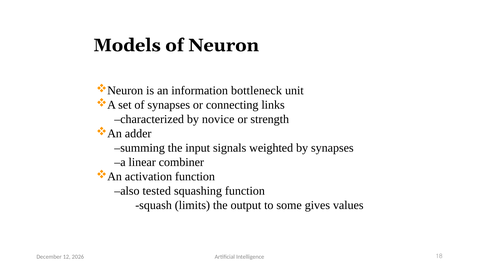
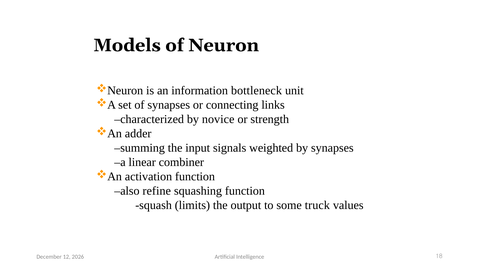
tested: tested -> refine (157, 191)
gives: gives -> truck (317, 206)
